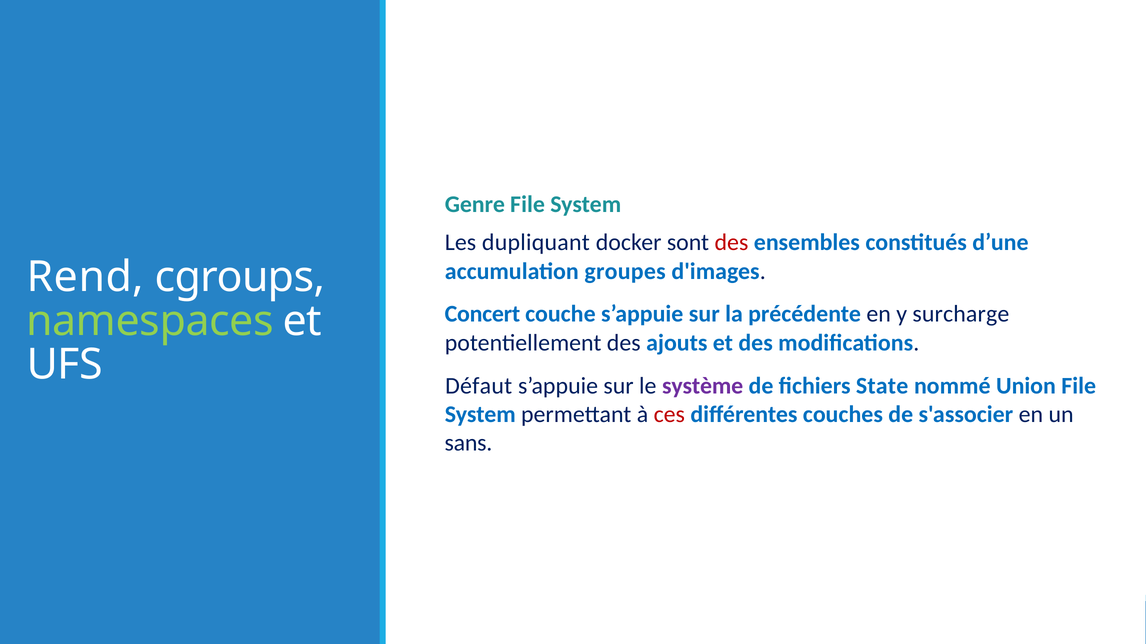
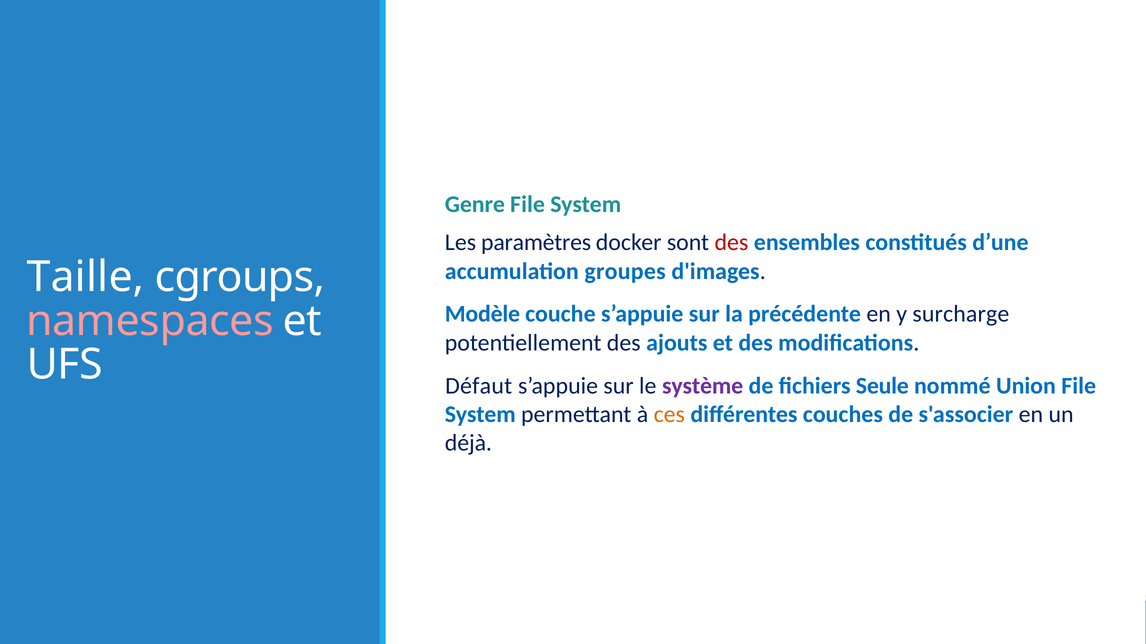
dupliquant: dupliquant -> paramètres (536, 243)
Rend: Rend -> Taille (86, 277)
Concert: Concert -> Modèle (482, 314)
namespaces colour: light green -> pink (150, 321)
State: State -> Seule (882, 386)
ces colour: red -> orange (669, 415)
sans: sans -> déjà (468, 443)
